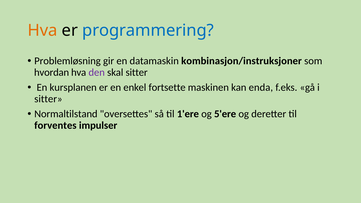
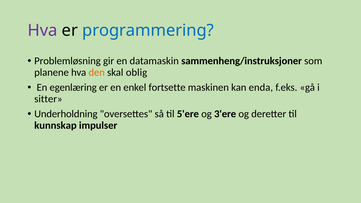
Hva colour: orange -> purple (42, 30)
kombinasjon/instruksjoner: kombinasjon/instruksjoner -> sammenheng/instruksjoner (242, 61)
hvordan: hvordan -> planene (52, 72)
den colour: purple -> orange (97, 72)
skal sitter: sitter -> oblig (137, 72)
kursplanen: kursplanen -> egenlæring (73, 88)
Normaltilstand: Normaltilstand -> Underholdning (66, 114)
1'ere: 1'ere -> 5'ere (188, 114)
5'ere: 5'ere -> 3'ere (225, 114)
forventes: forventes -> kunnskap (55, 125)
